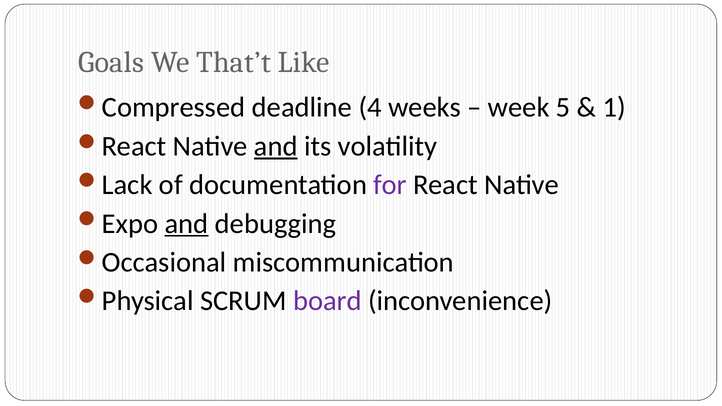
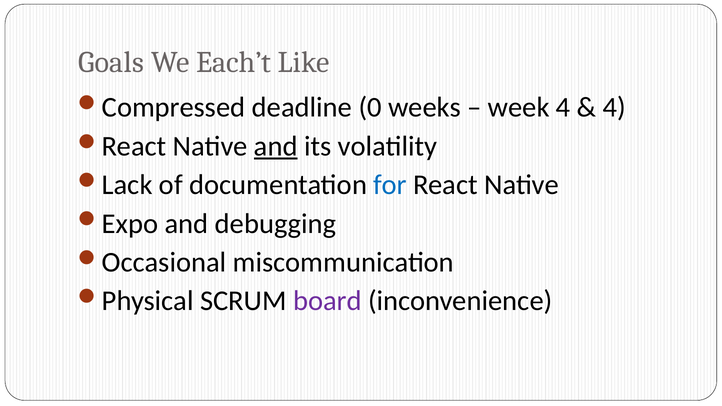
That’t: That’t -> Each’t (234, 63)
4: 4 -> 0 (370, 108)
week 5: 5 -> 4 (563, 108)
1: 1 -> 4 (614, 108)
for colour: purple -> blue (390, 185)
and underline: present -> none (187, 224)
